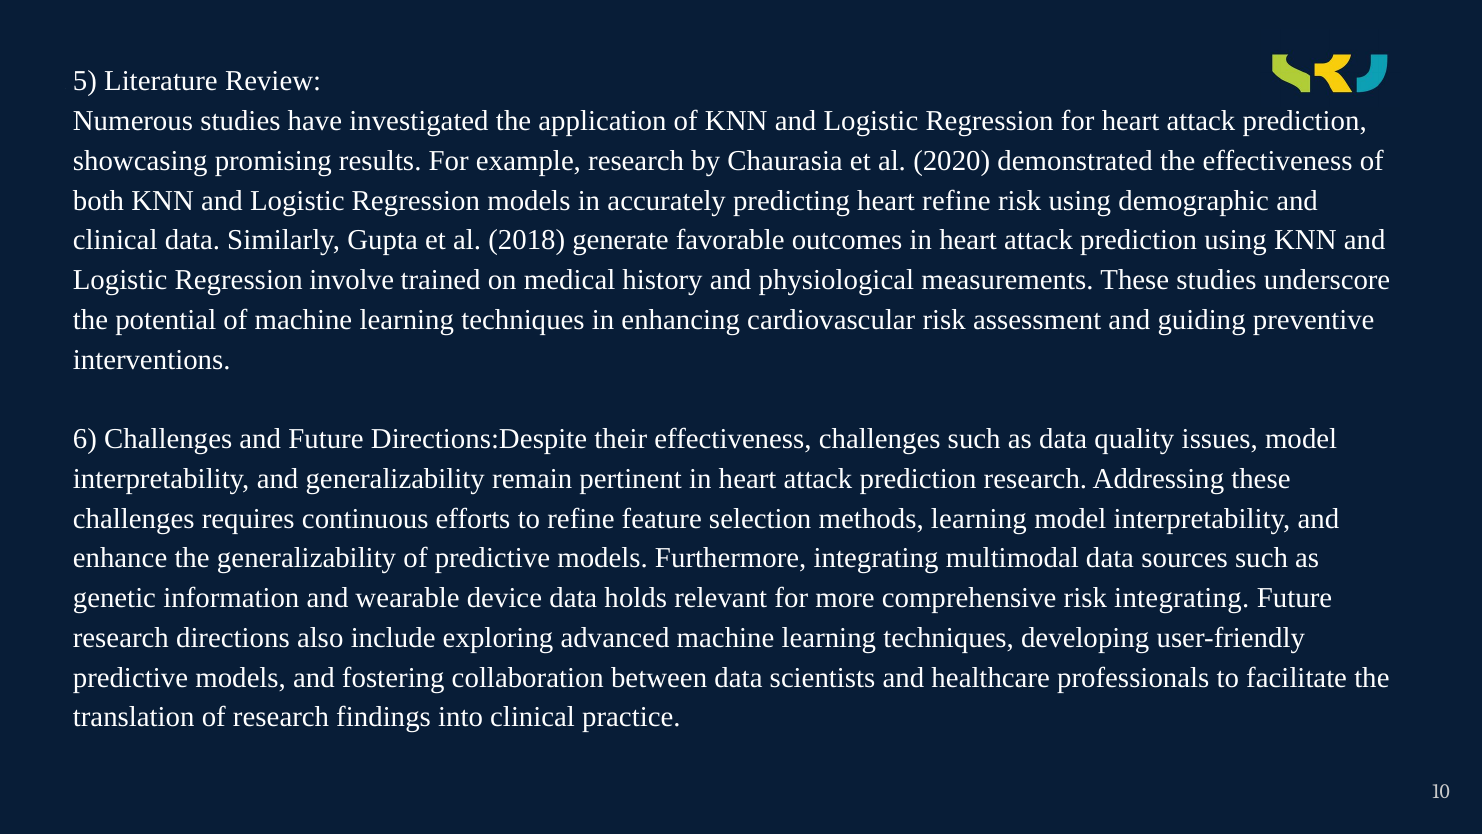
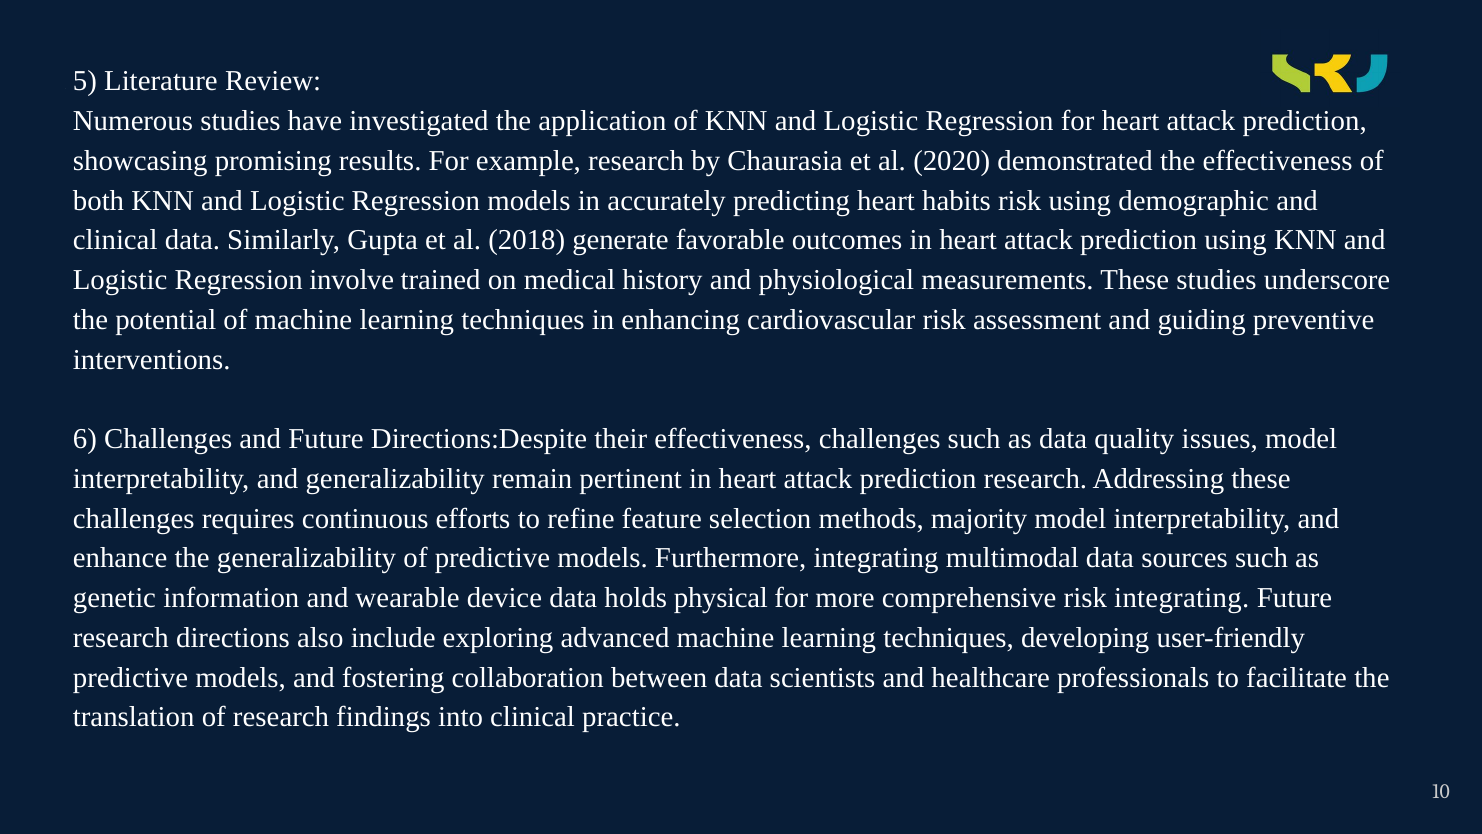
heart refine: refine -> habits (957, 201)
methods learning: learning -> majority (979, 518)
relevant: relevant -> physical (721, 598)
